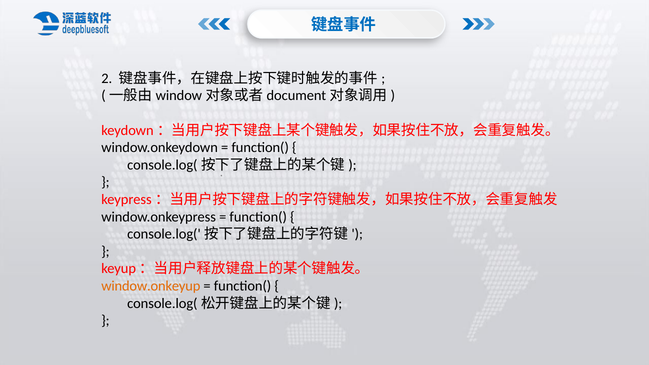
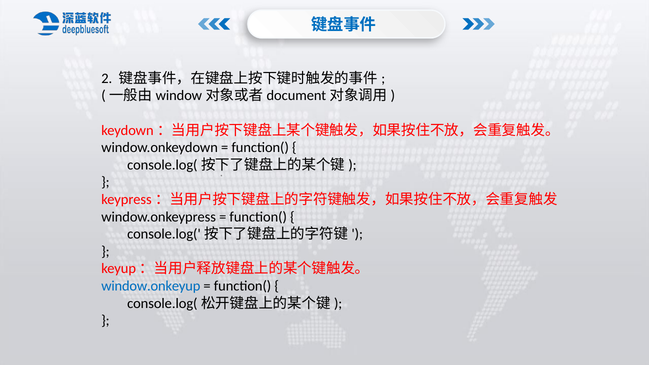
window.onkeyup colour: orange -> blue (151, 286)
